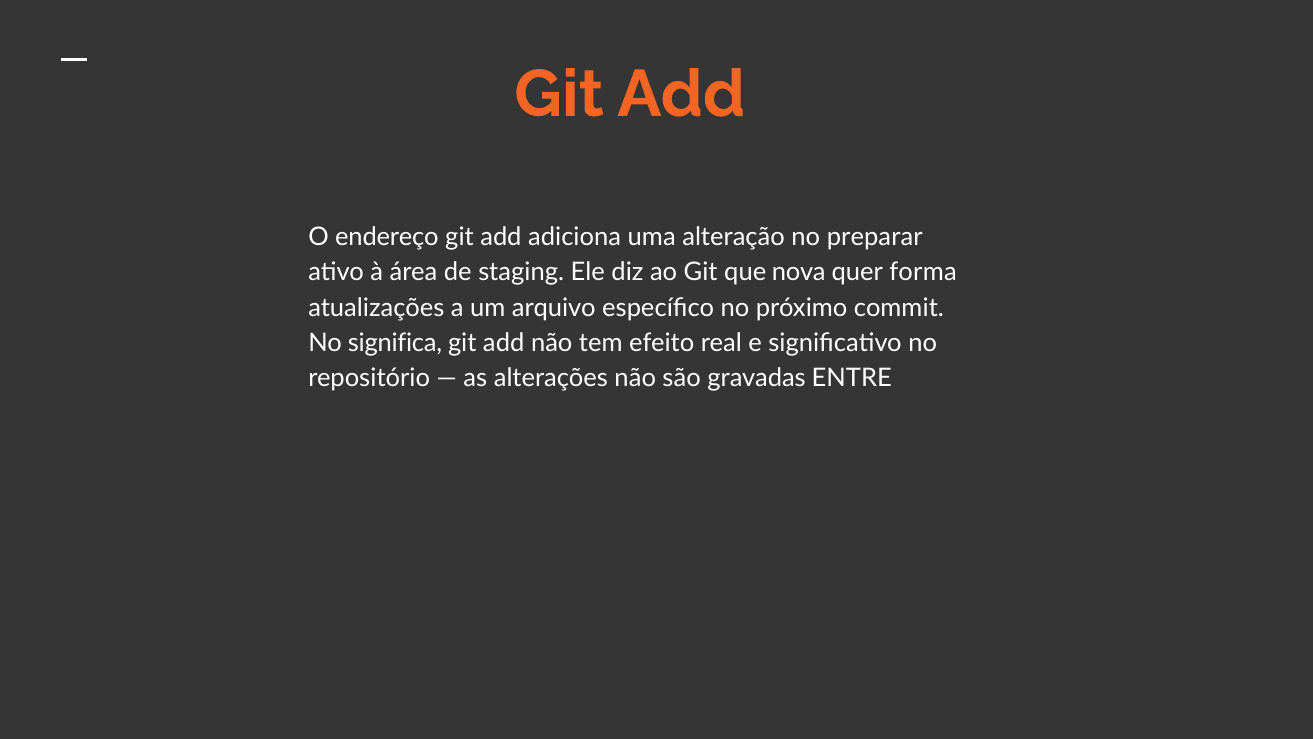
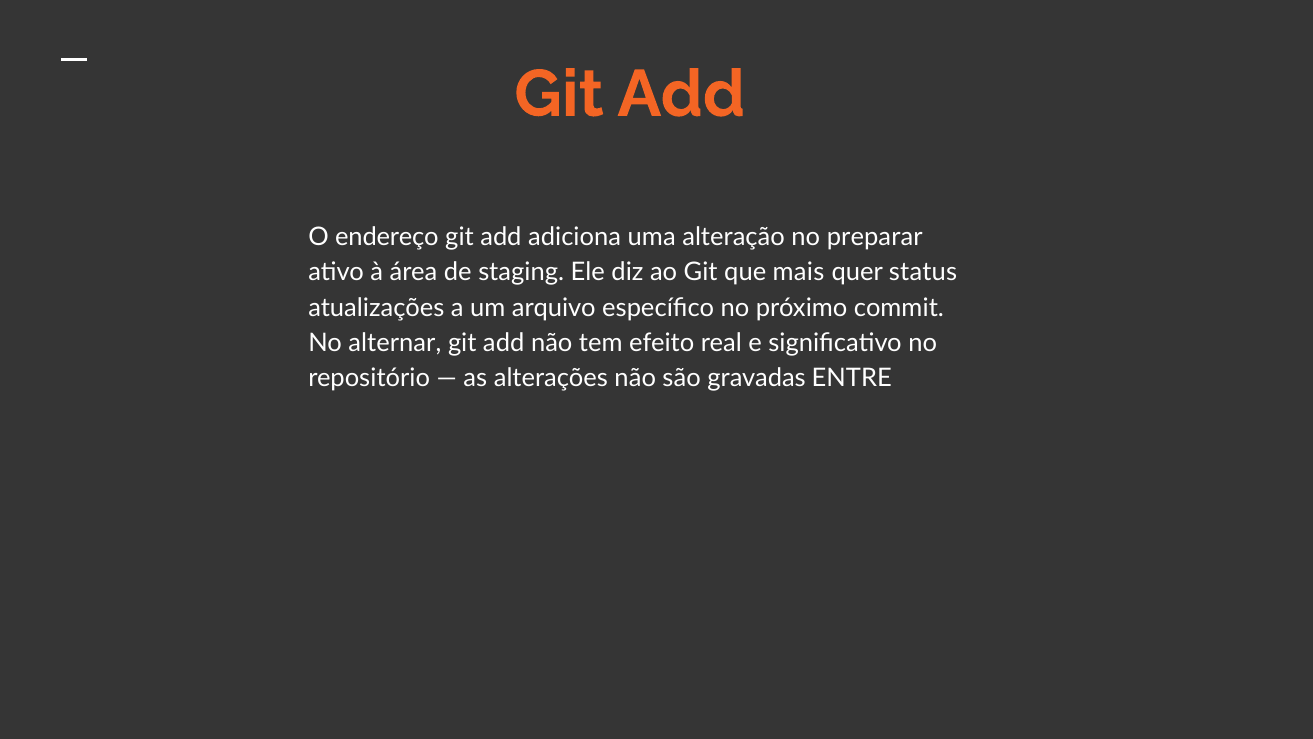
nova: nova -> mais (798, 272)
forma: forma -> status (923, 272)
significa: significa -> alternar (395, 343)
